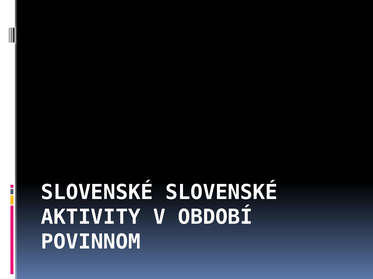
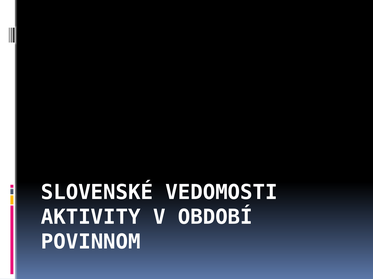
SLOVENSKÉ SLOVENSKÉ: SLOVENSKÉ -> VEDOMOSTI (222, 193)
